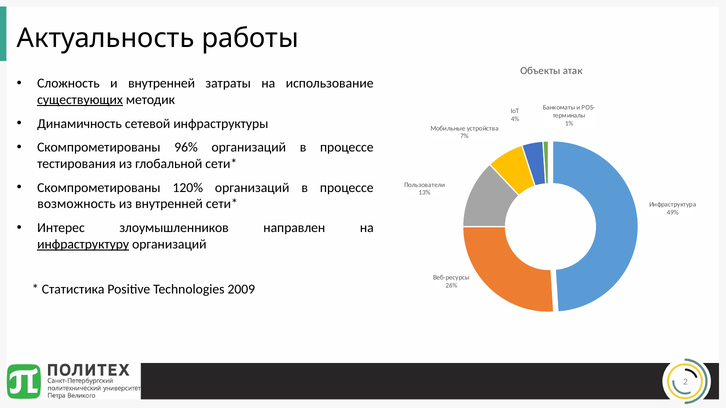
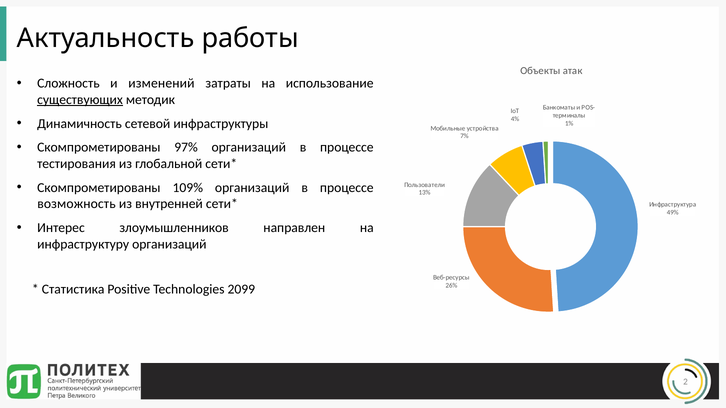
и внутренней: внутренней -> изменений (161, 83)
96%: 96% -> 97% (186, 148)
120%: 120% -> 109% (188, 188)
инфраструктуру underline: present -> none (83, 244)
2009: 2009 -> 2099 (241, 289)
